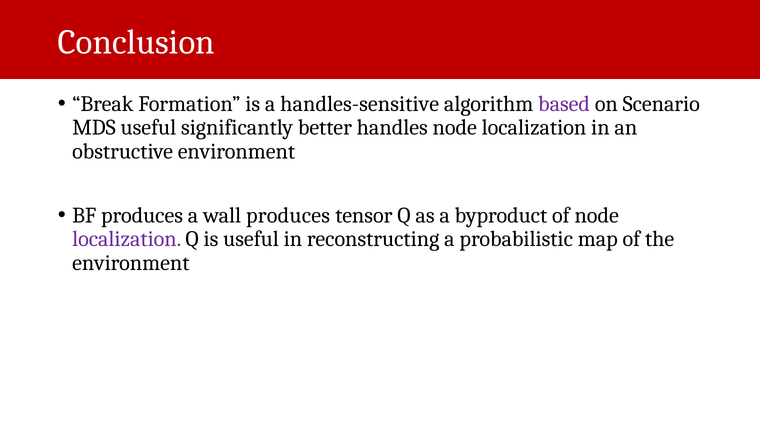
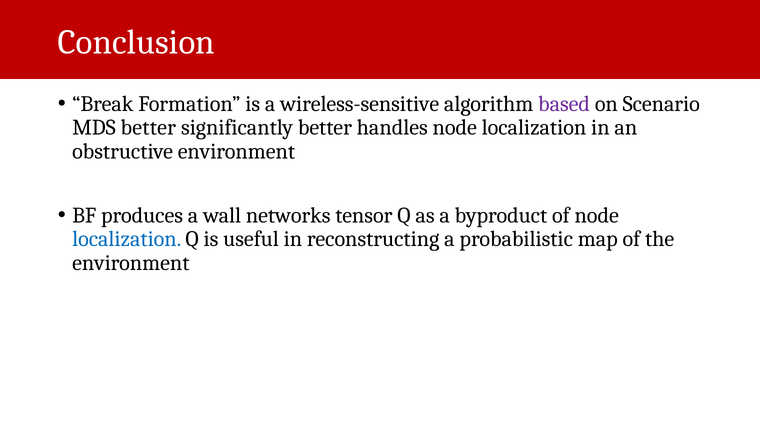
handles-sensitive: handles-sensitive -> wireless-sensitive (360, 104)
MDS useful: useful -> better (148, 128)
wall produces: produces -> networks (288, 215)
localization colour: purple -> blue (127, 239)
